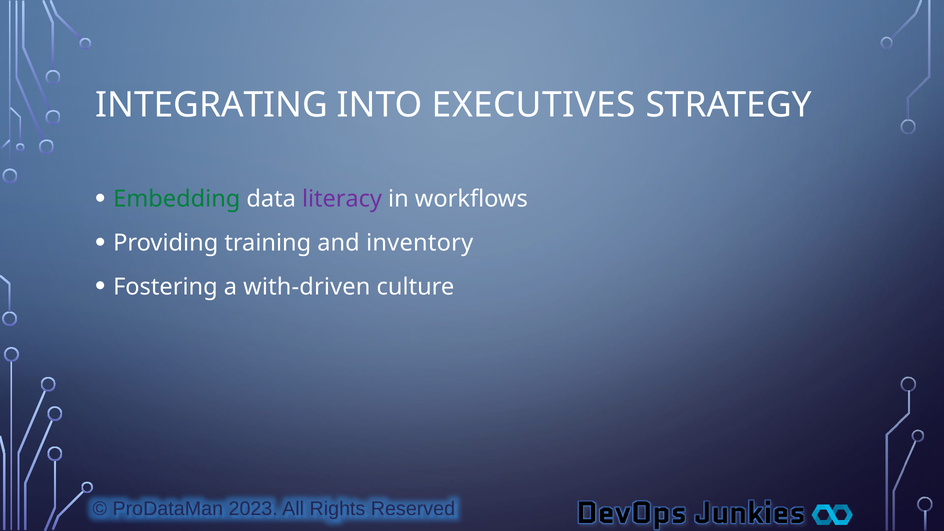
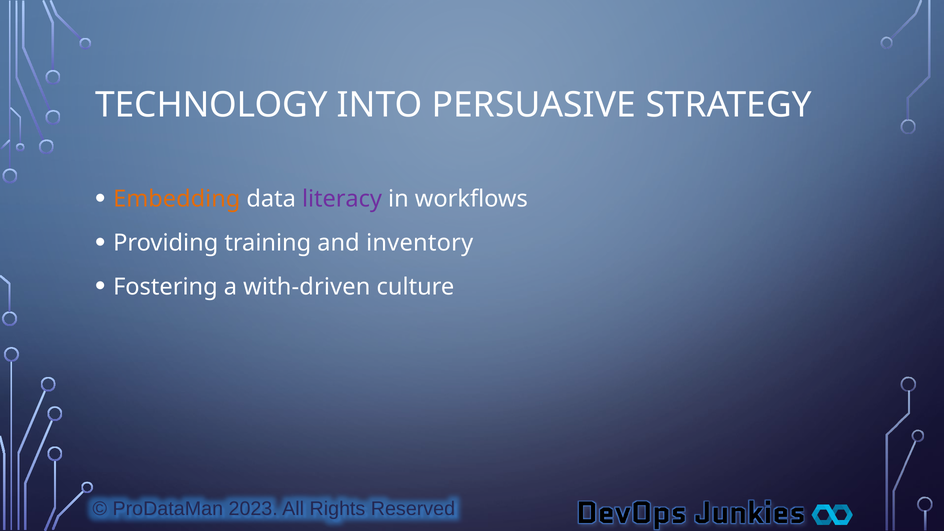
INTEGRATING: INTEGRATING -> TECHNOLOGY (212, 105)
EXECUTIVES: EXECUTIVES -> PERSUASIVE (534, 105)
Embedding colour: green -> orange (177, 199)
